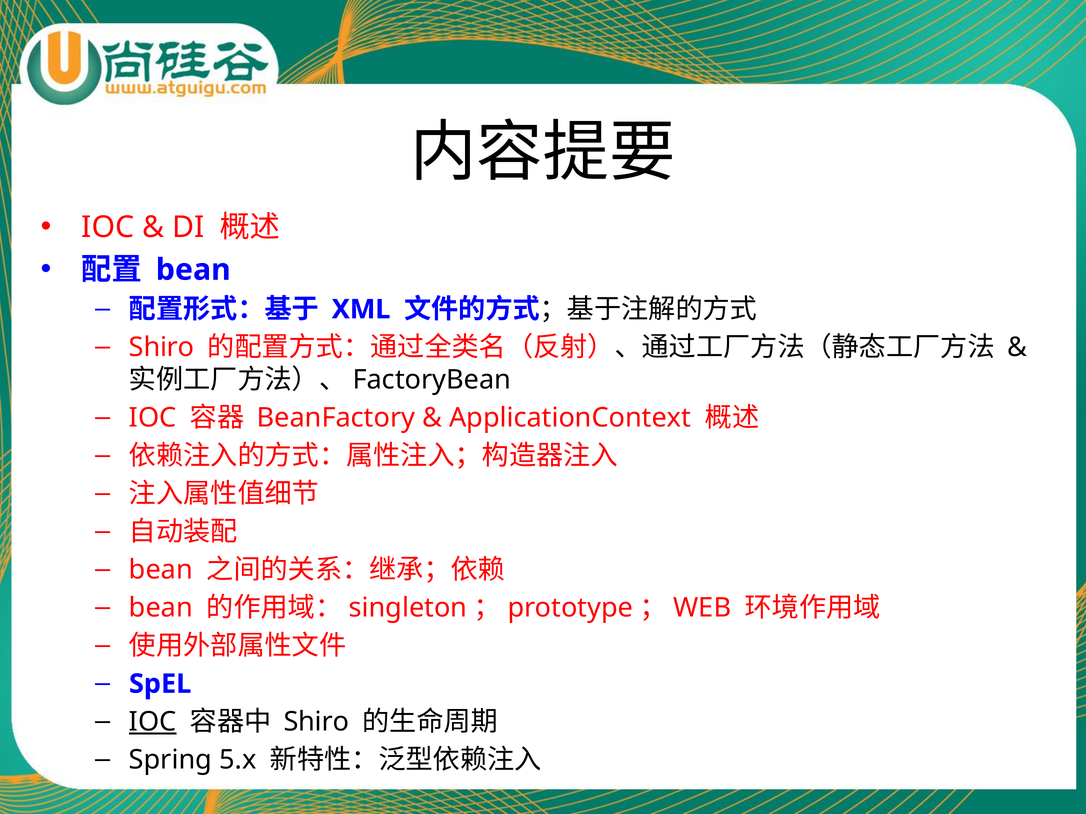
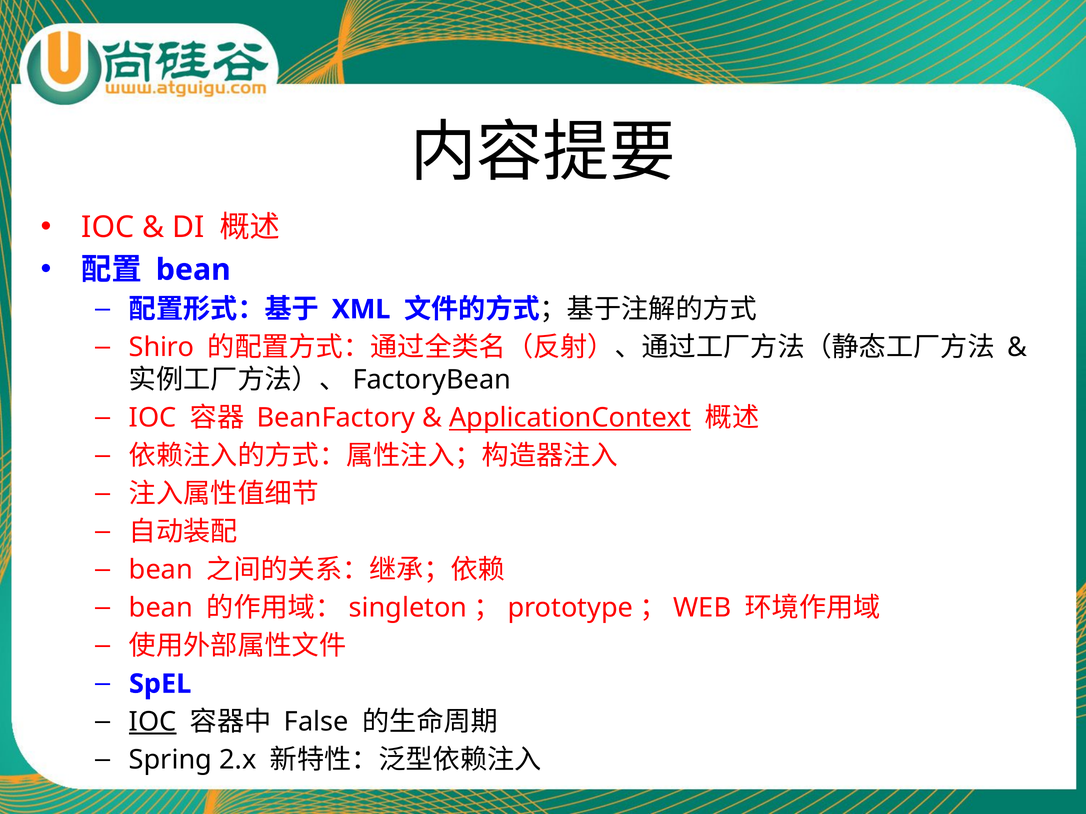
ApplicationContext underline: none -> present (570, 418)
Shiro: Shiro -> False (316, 722)
5.x: 5.x -> 2.x (238, 760)
